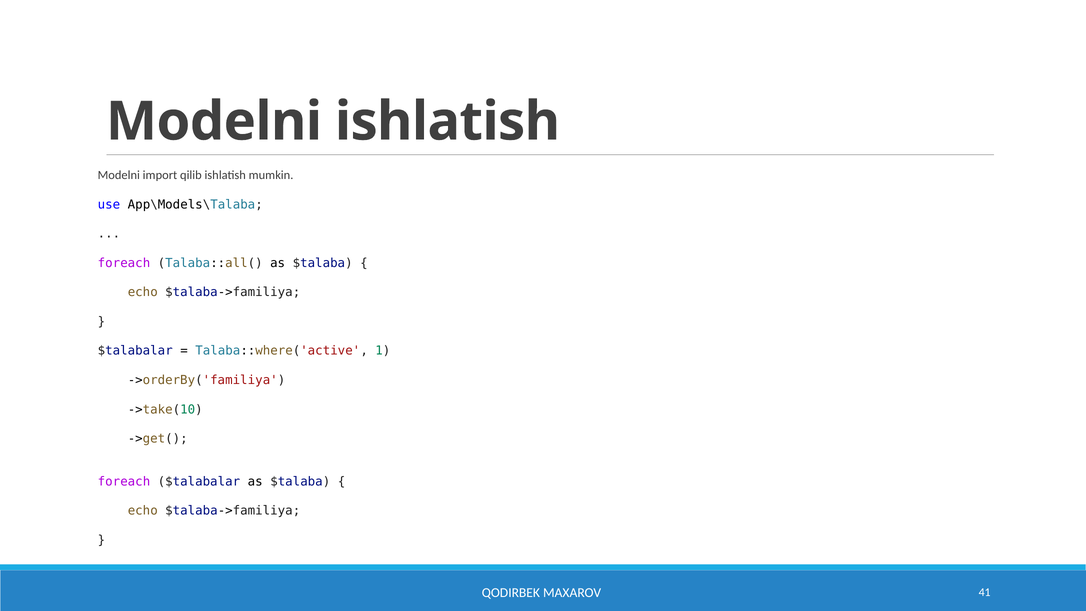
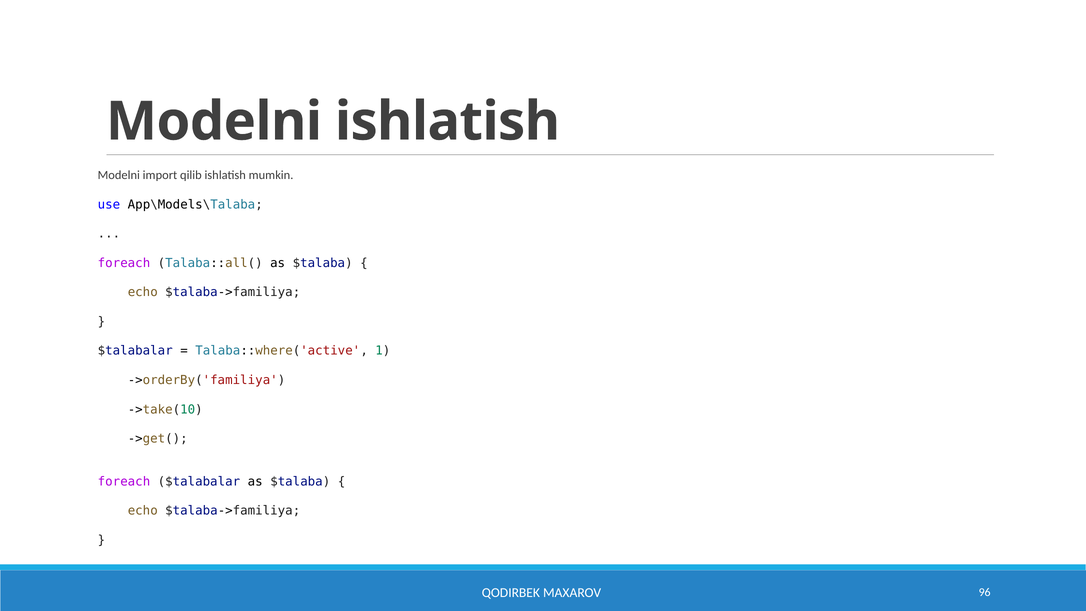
41: 41 -> 96 (985, 592)
